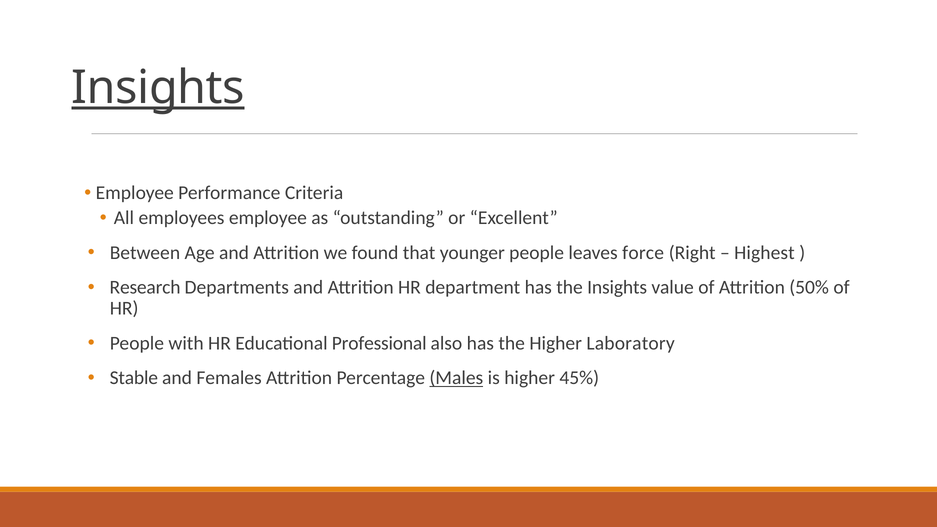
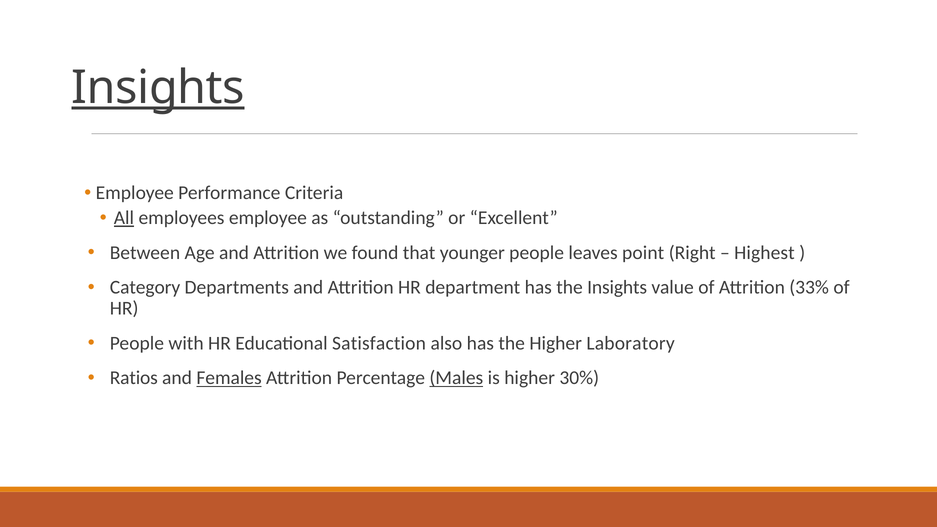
All underline: none -> present (124, 218)
force: force -> point (643, 253)
Research: Research -> Category (145, 287)
50%: 50% -> 33% (809, 287)
Professional: Professional -> Satisfaction (379, 343)
Stable: Stable -> Ratios (134, 378)
Females underline: none -> present (229, 378)
45%: 45% -> 30% (579, 378)
